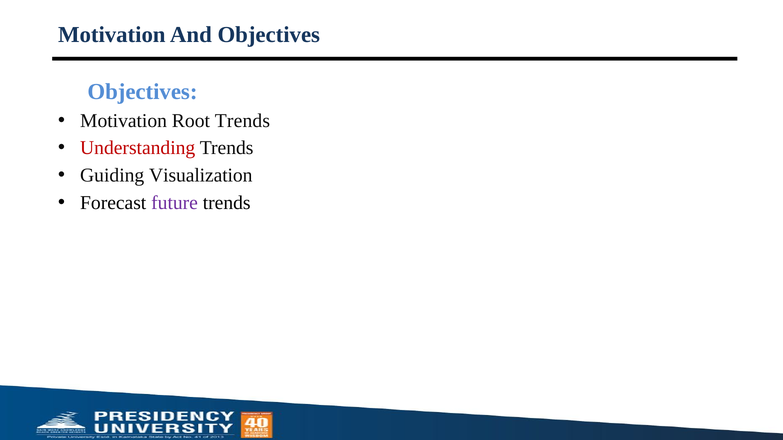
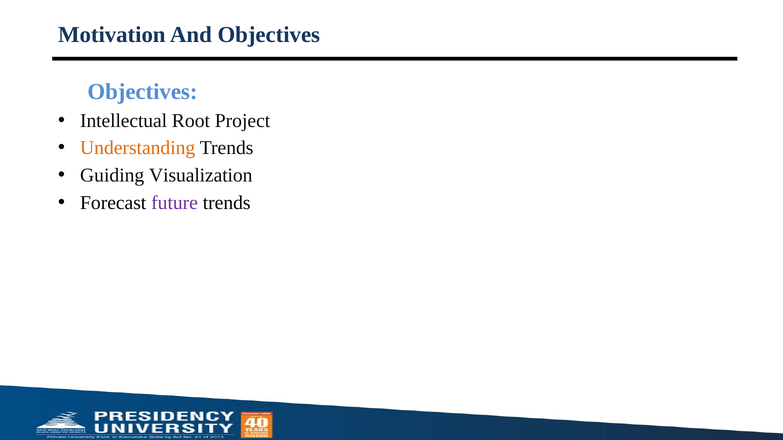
Motivation: Motivation -> Intellectual (124, 121)
Root Trends: Trends -> Project (243, 121)
Understanding colour: red -> orange (138, 148)
